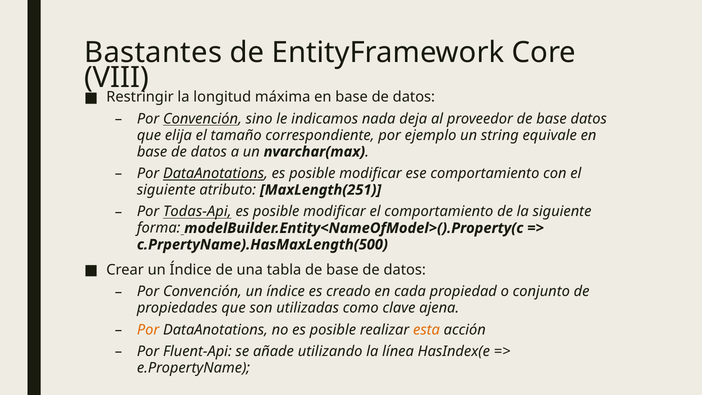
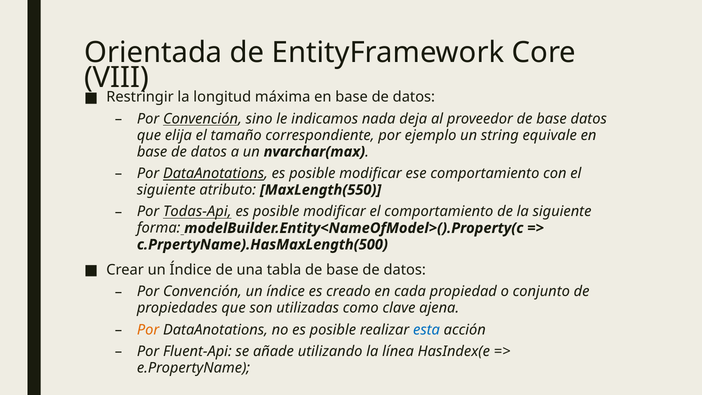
Bastantes: Bastantes -> Orientada (153, 52)
MaxLength(251: MaxLength(251 -> MaxLength(550 (321, 190)
esta colour: orange -> blue (426, 330)
